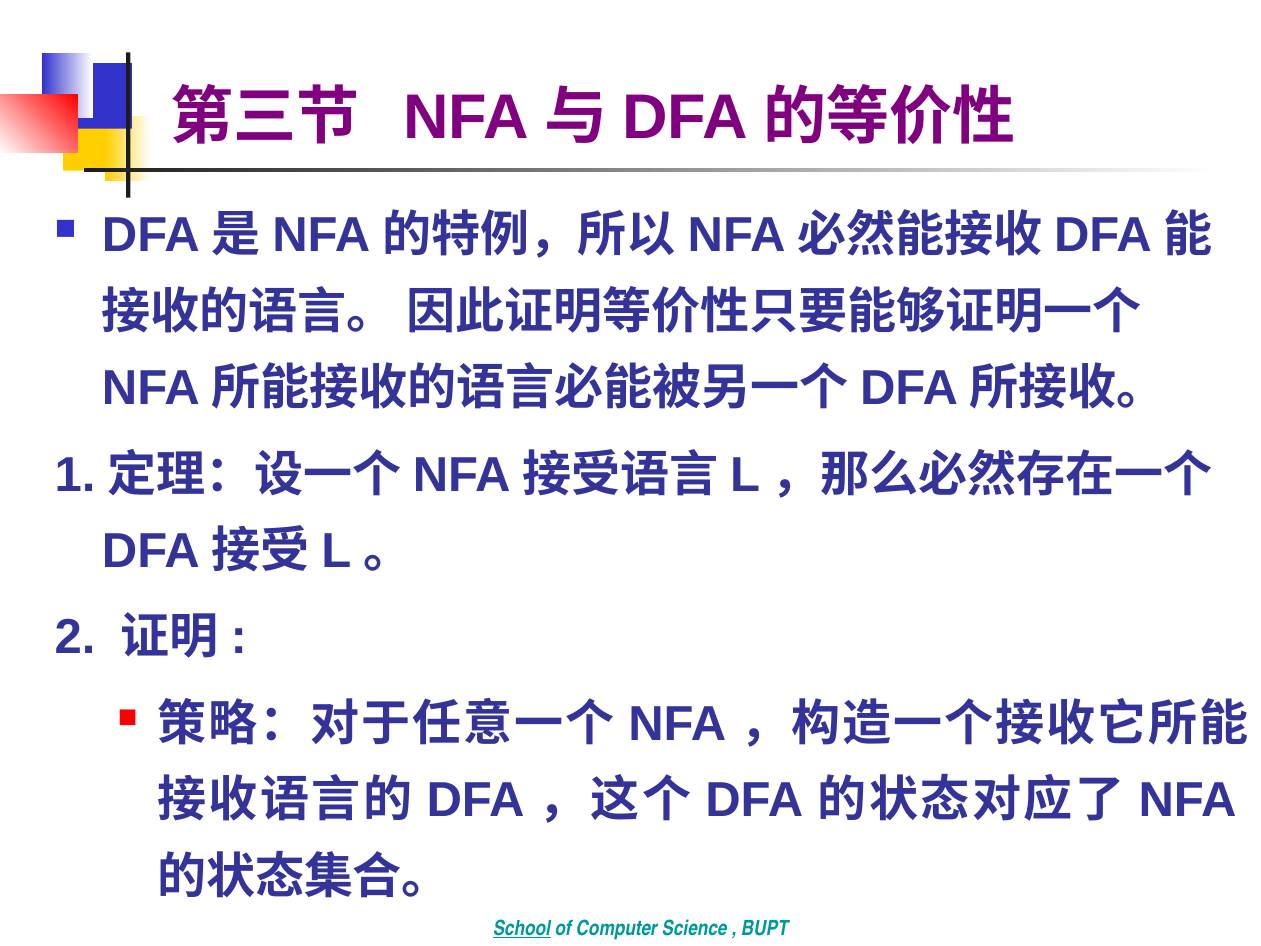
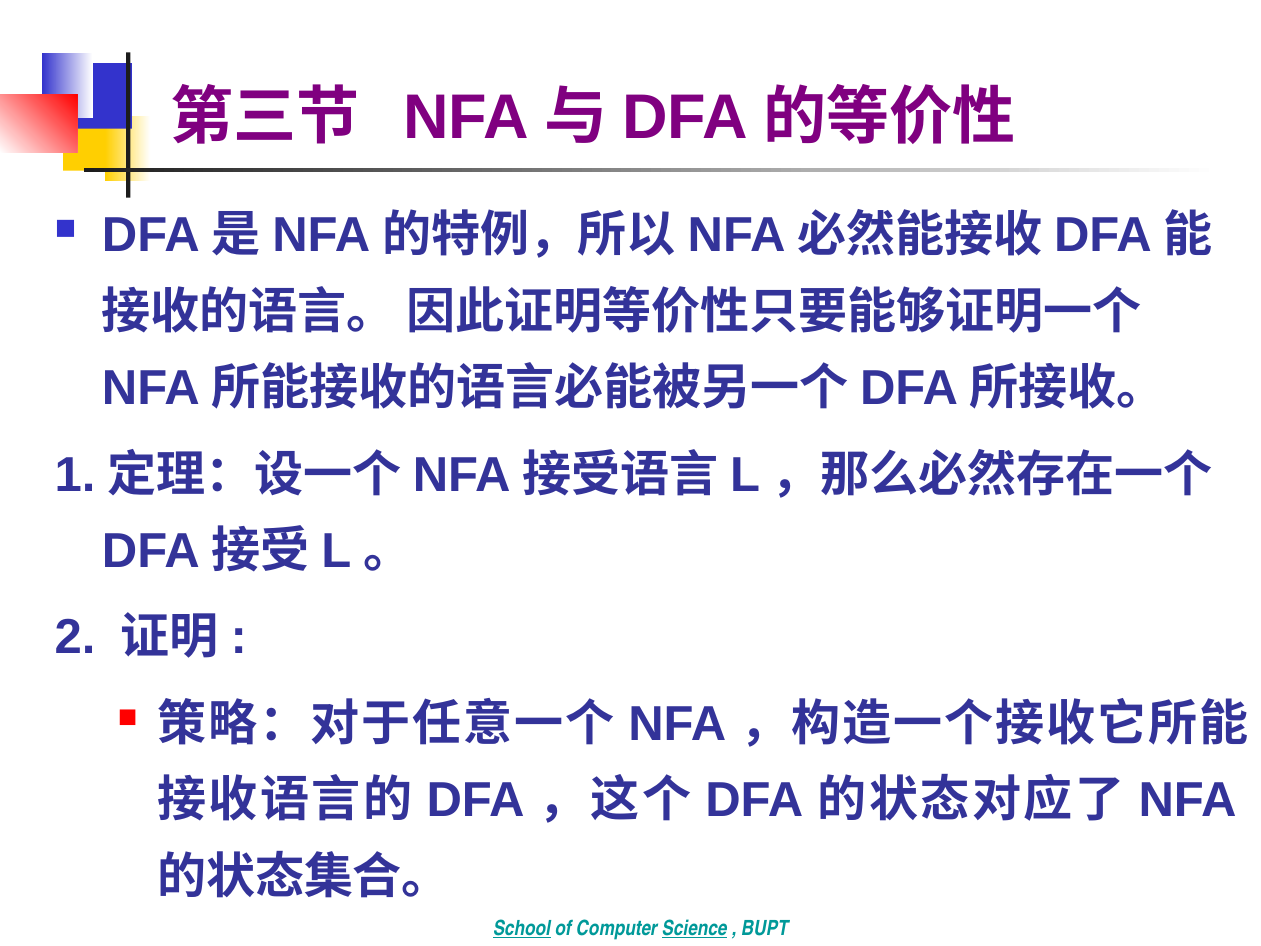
Science underline: none -> present (695, 928)
